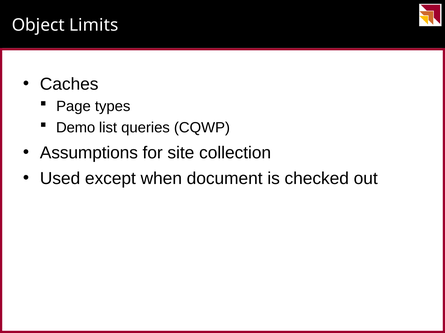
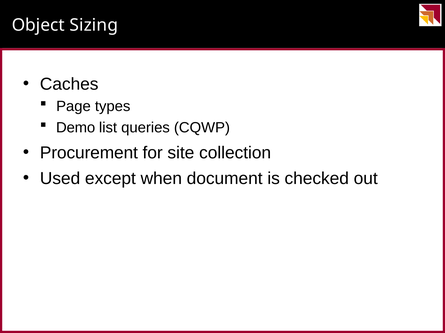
Limits: Limits -> Sizing (94, 25)
Assumptions: Assumptions -> Procurement (89, 153)
